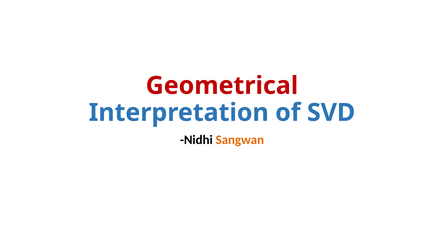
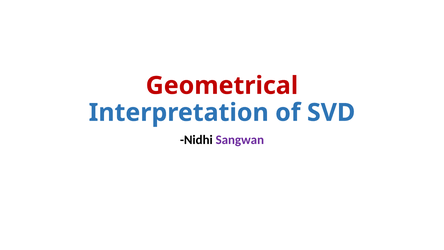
Sangwan colour: orange -> purple (240, 140)
